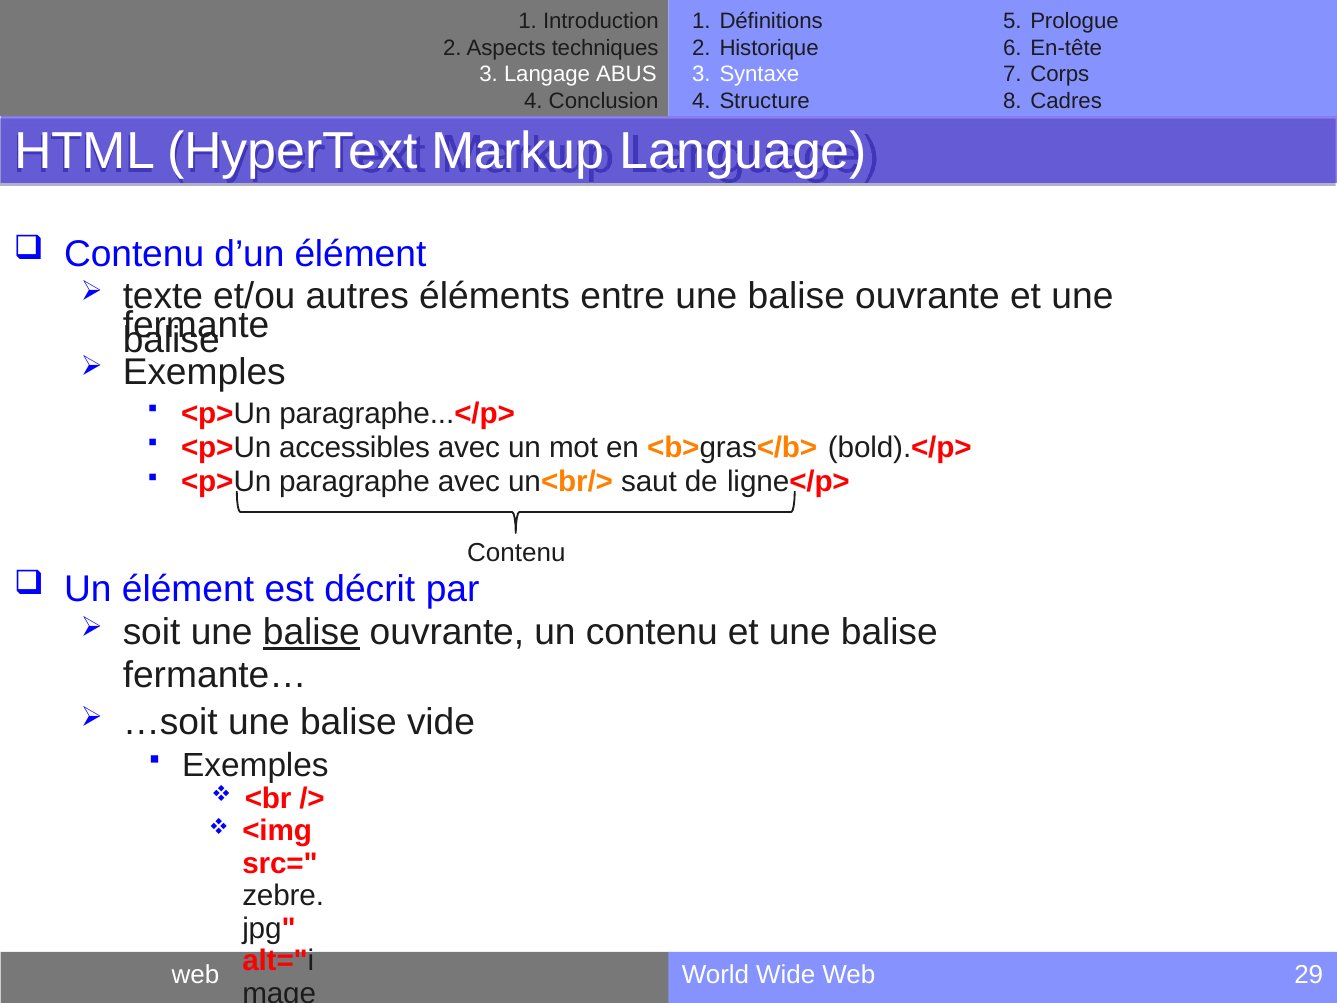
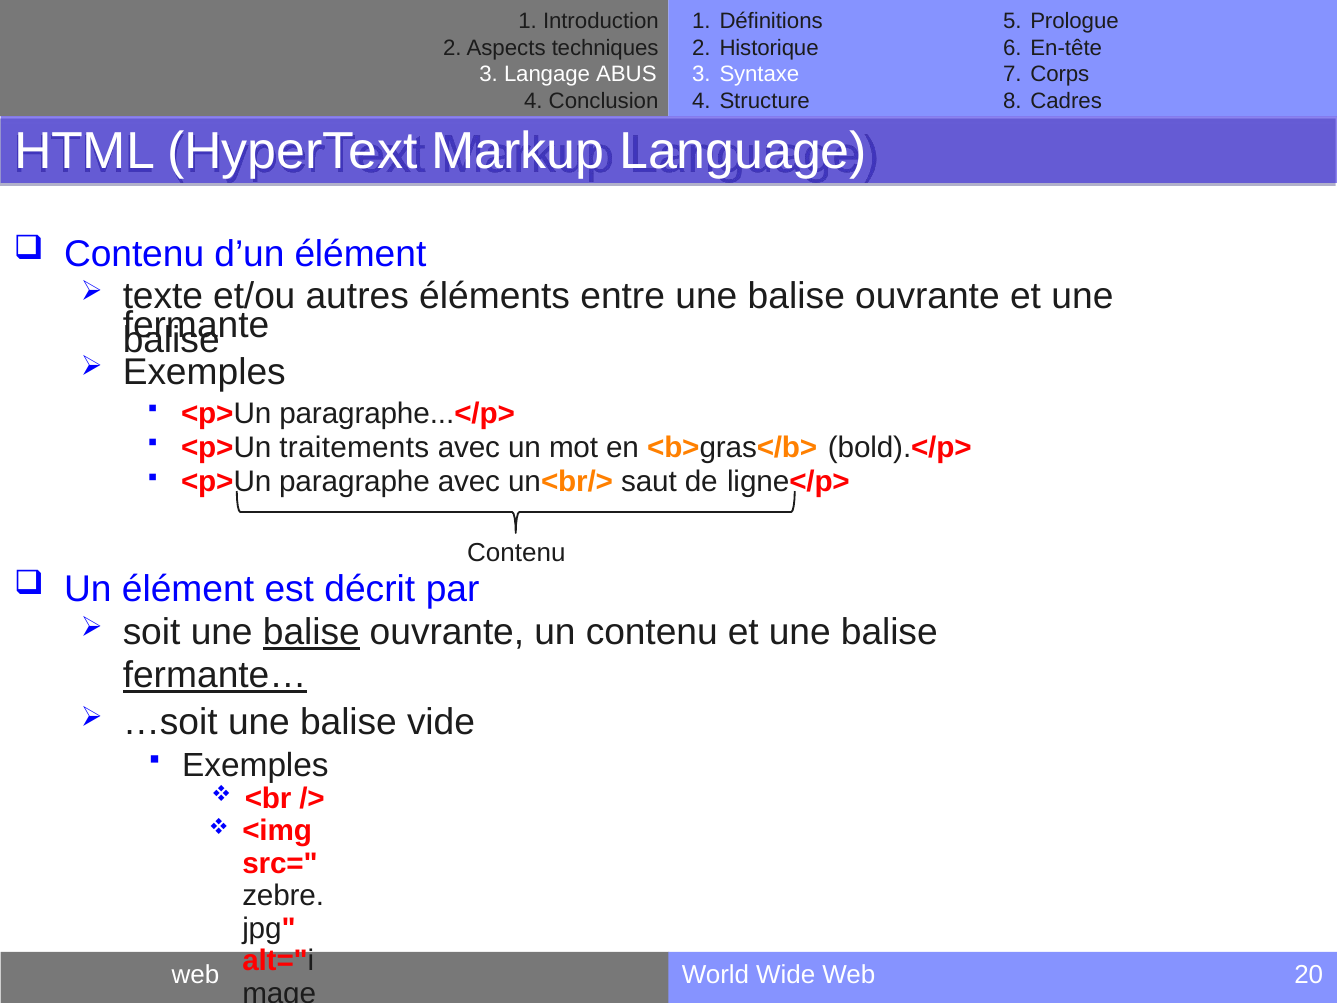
accessibles: accessibles -> traitements (354, 447)
fermante… underline: none -> present (215, 675)
29: 29 -> 20 (1309, 975)
